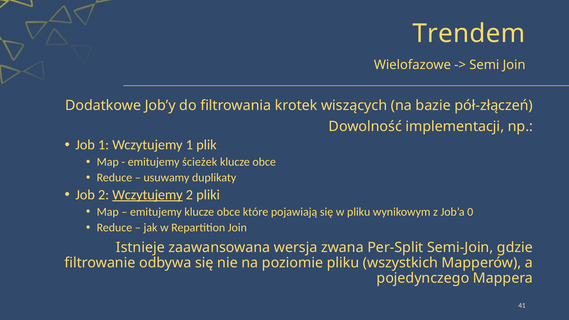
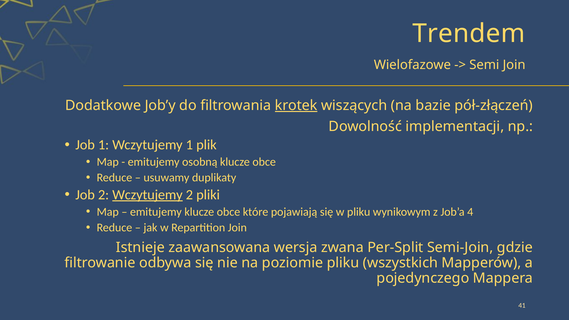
krotek underline: none -> present (296, 105)
ścieżek: ścieżek -> osobną (200, 162)
0: 0 -> 4 (470, 212)
